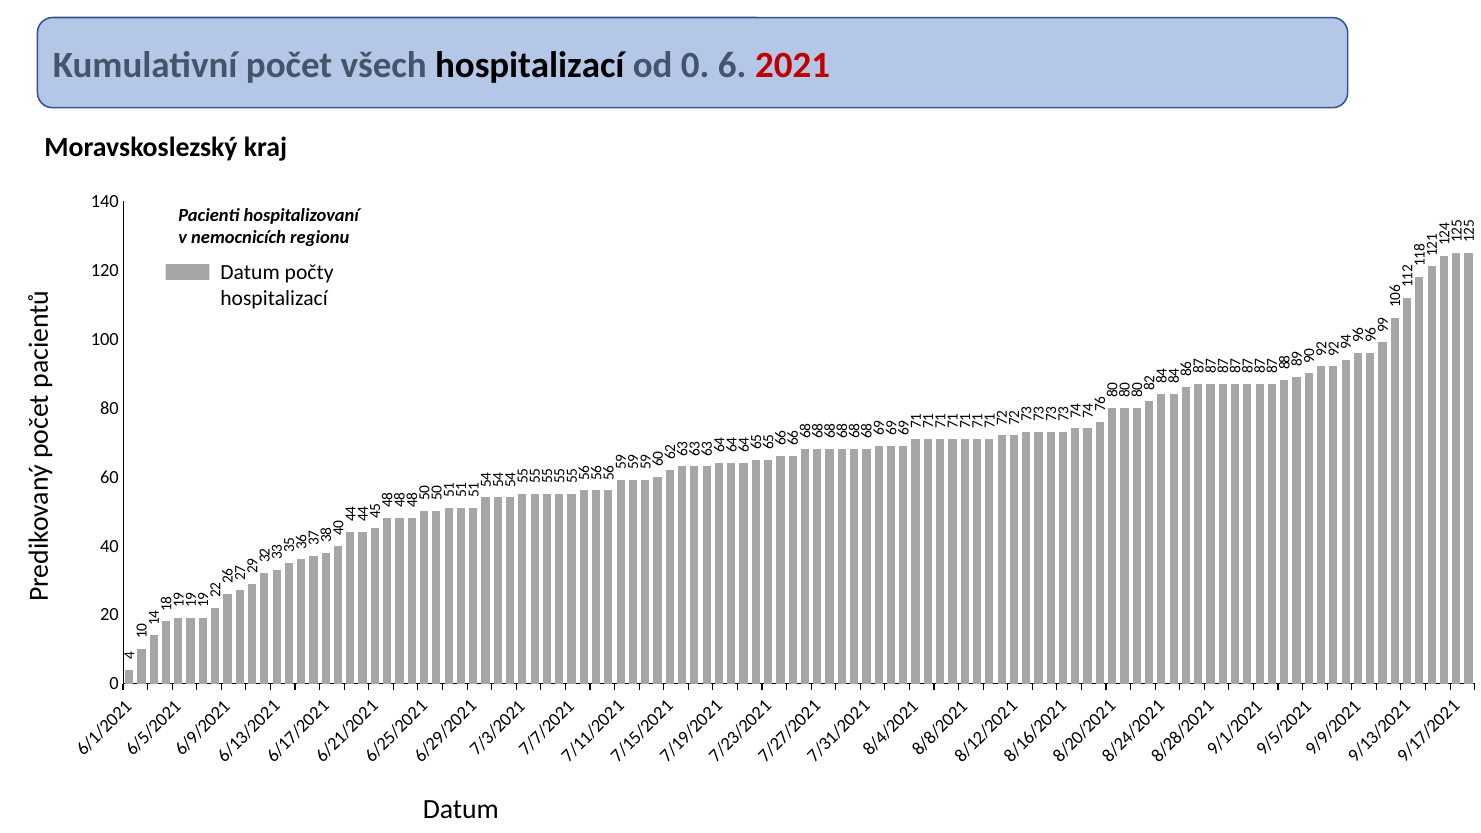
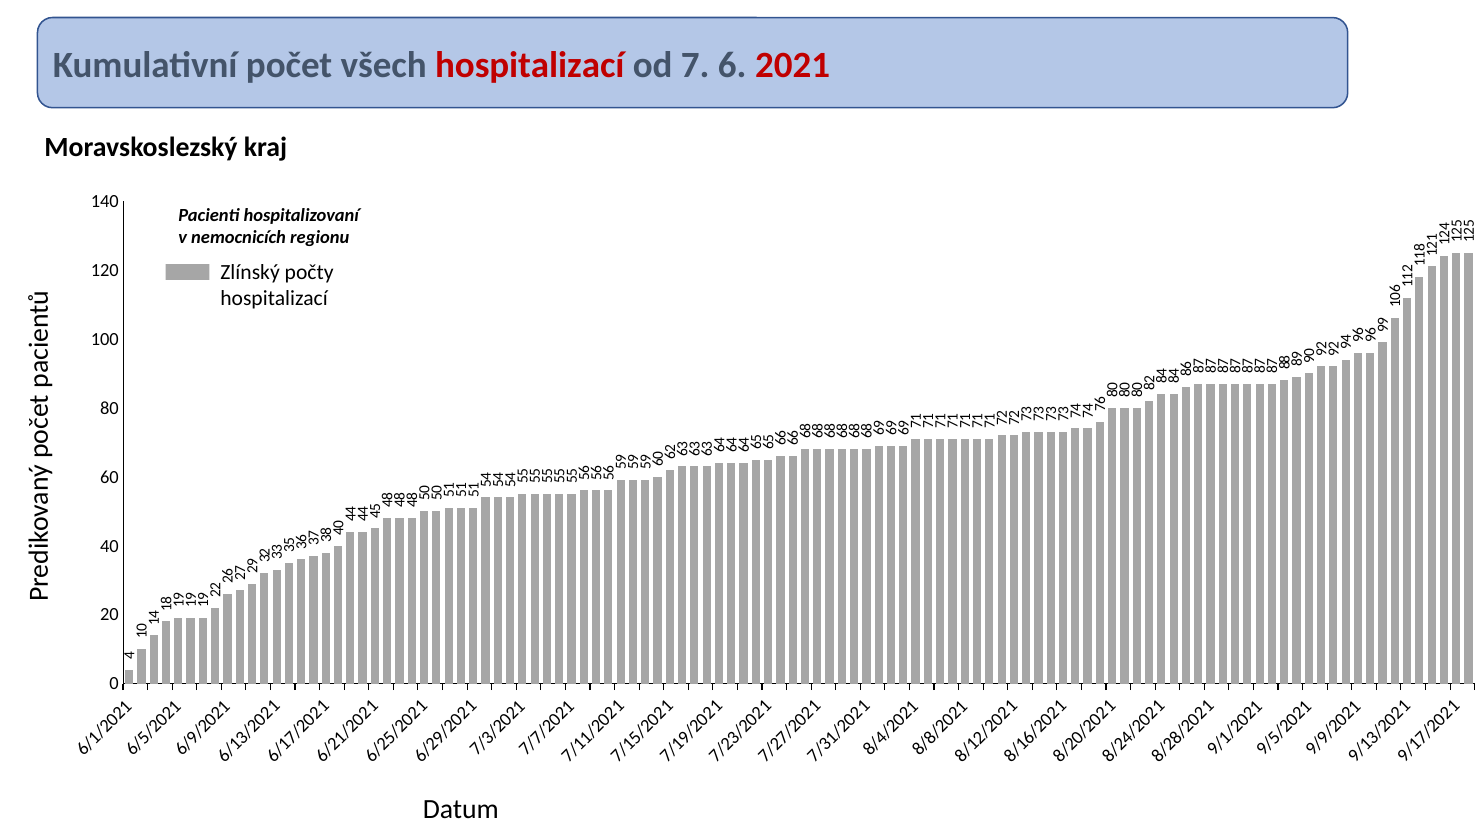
hospitalizací colour: black -> red (530, 65)
od 0: 0 -> 7 (695, 65)
Datum: Datum -> Zlínský (250, 273)
